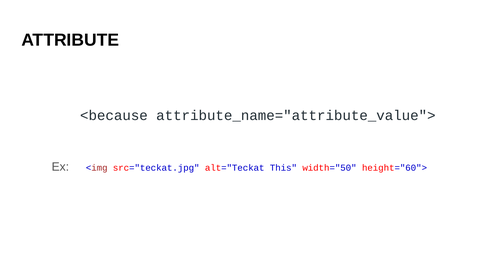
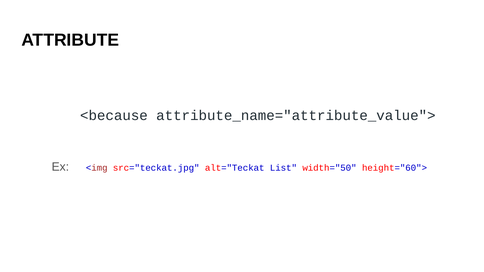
This: This -> List (283, 168)
